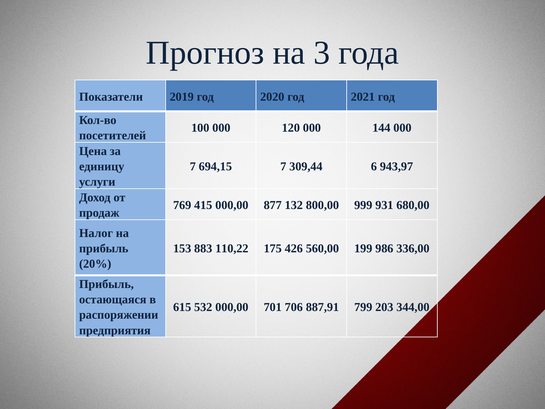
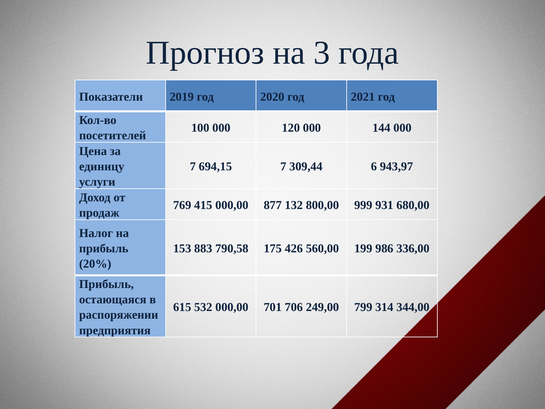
110,22: 110,22 -> 790,58 (232, 248)
887,91: 887,91 -> 249,00 (322, 307)
203: 203 -> 314 (384, 307)
